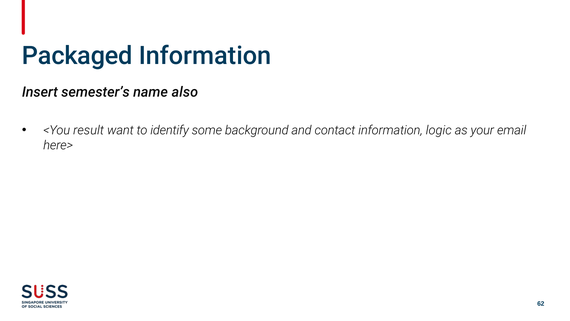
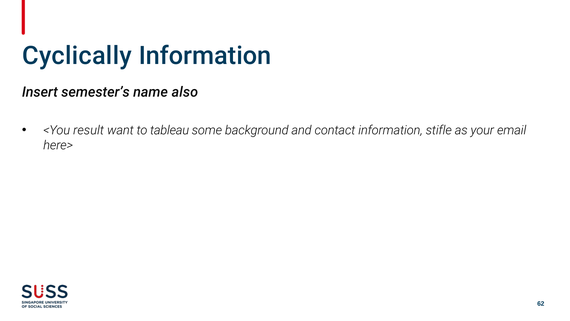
Packaged: Packaged -> Cyclically (77, 56)
identify: identify -> tableau (170, 130)
logic: logic -> stifle (439, 130)
